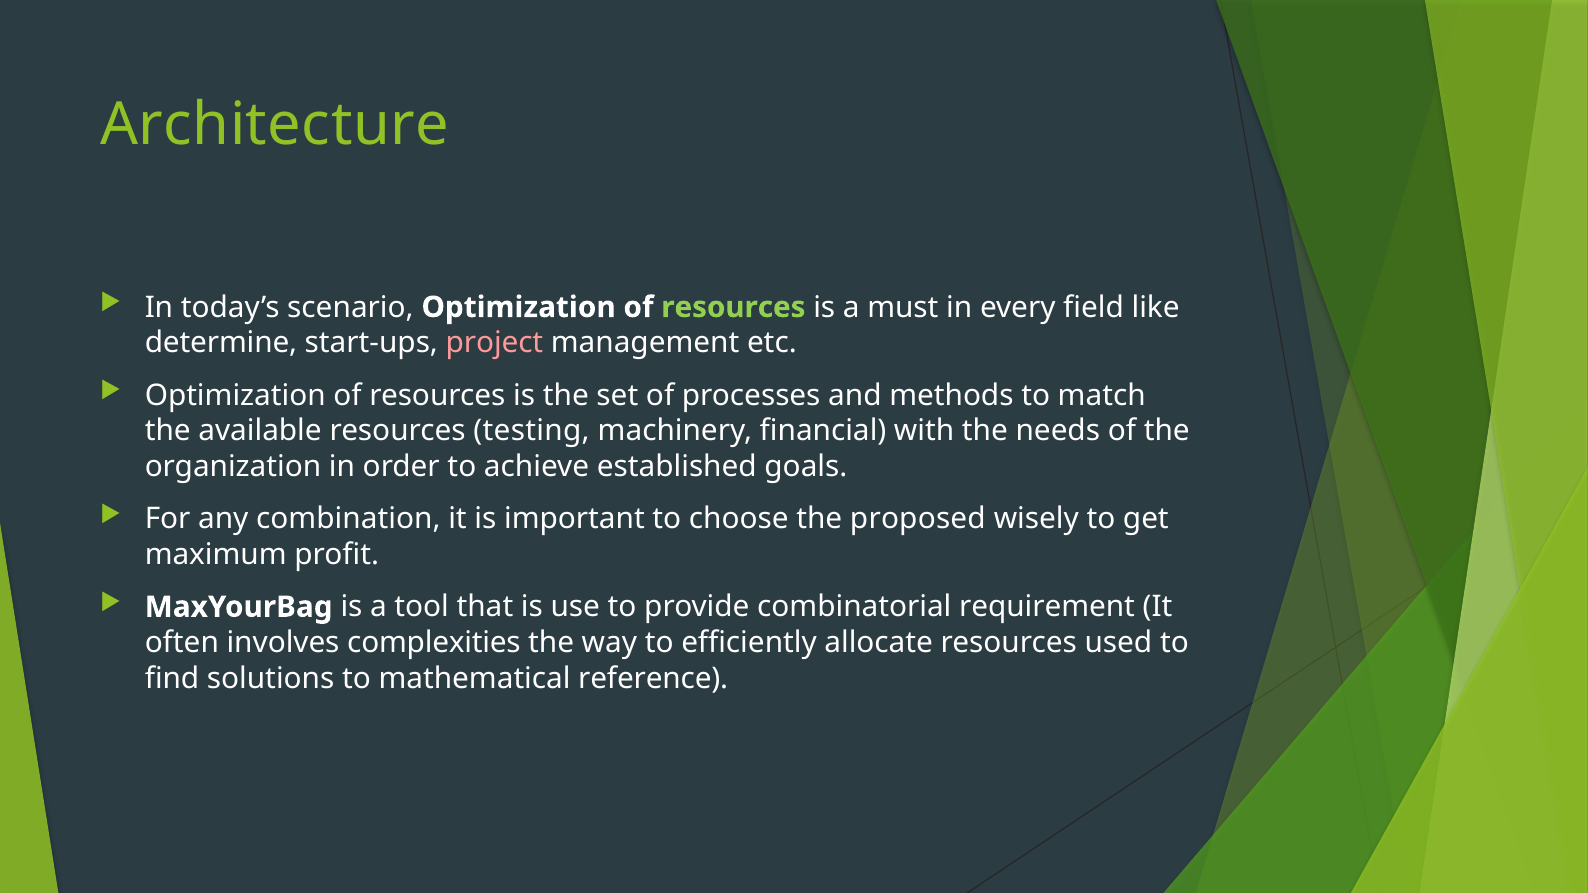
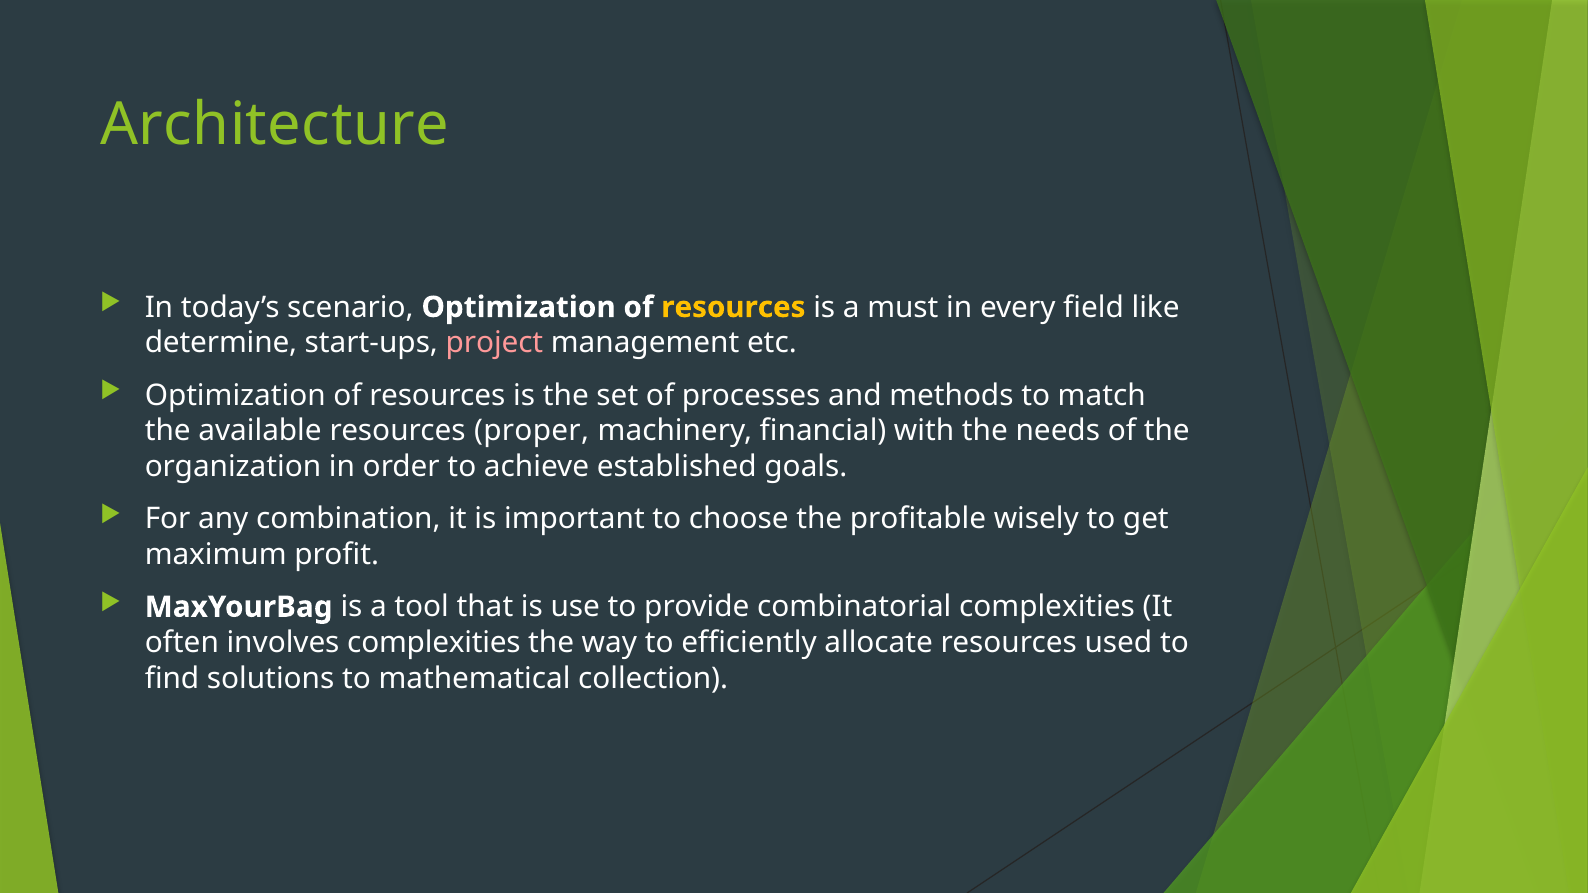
resources colour: light green -> yellow (733, 307)
testing: testing -> proper (532, 431)
proposed: proposed -> profitable (918, 519)
combinatorial requirement: requirement -> complexities (1047, 607)
reference: reference -> collection (653, 679)
